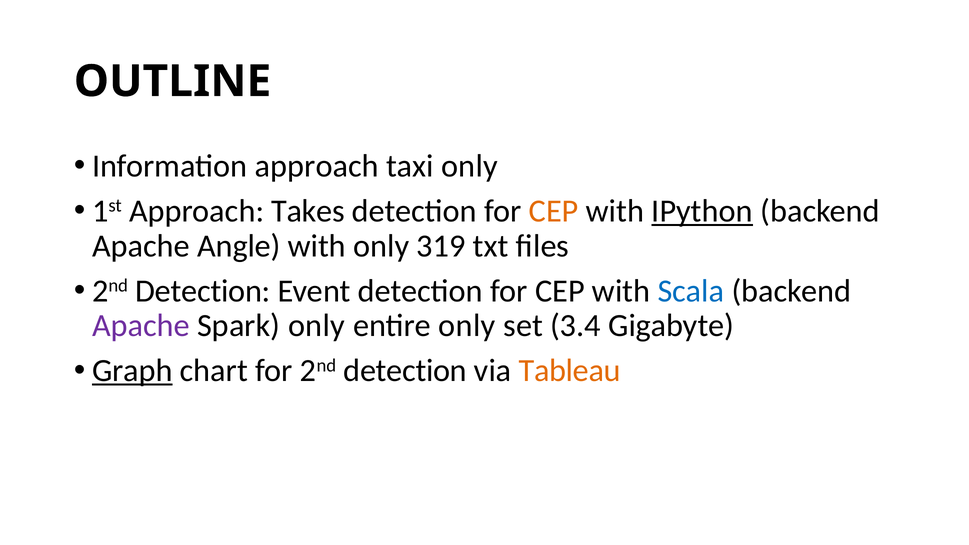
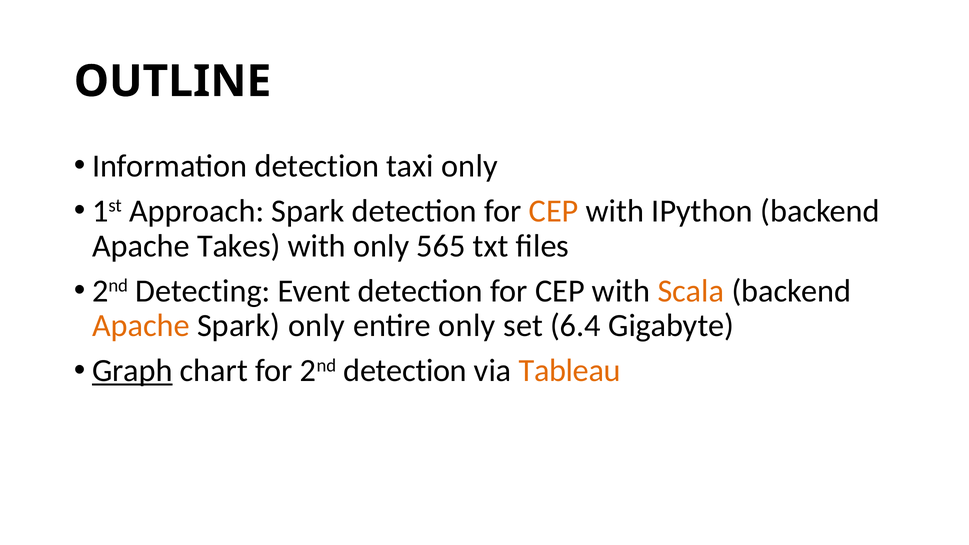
Information approach: approach -> detection (317, 166)
Approach Takes: Takes -> Spark (308, 211)
IPython underline: present -> none (702, 211)
Angle: Angle -> Takes (239, 246)
319: 319 -> 565 (441, 246)
Detection: Detection -> Detecting (203, 291)
Scala colour: blue -> orange (691, 291)
Apache colour: purple -> orange (141, 326)
3.4: 3.4 -> 6.4 (575, 326)
